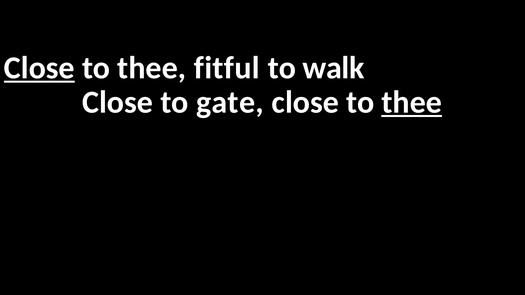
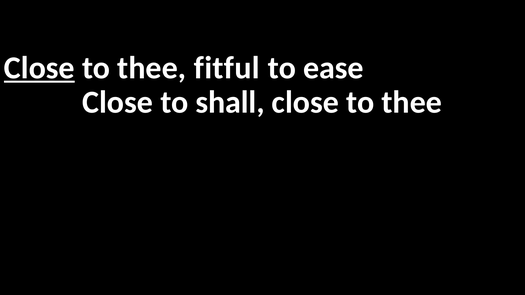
walk: walk -> ease (333, 68)
gate: gate -> shall (230, 102)
thee underline: present -> none (412, 102)
